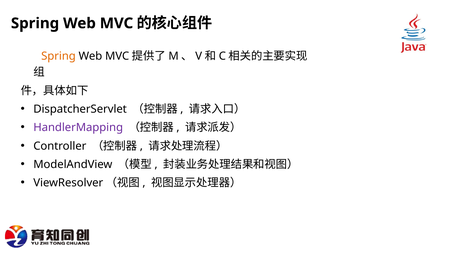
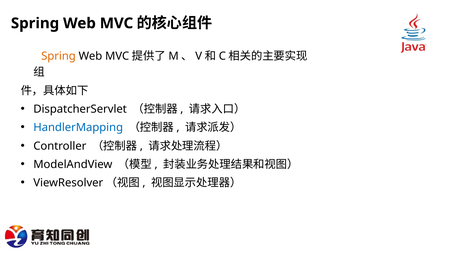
HandlerMapping colour: purple -> blue (78, 128)
